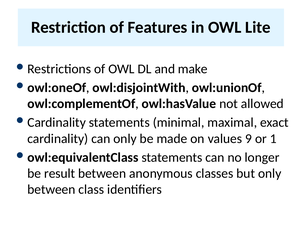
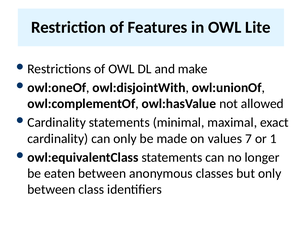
9: 9 -> 7 (249, 139)
result: result -> eaten (60, 174)
